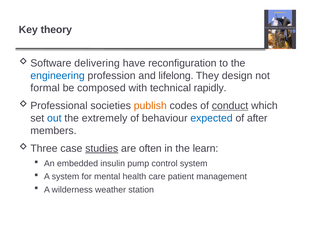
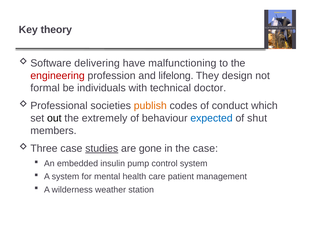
reconfiguration: reconfiguration -> malfunctioning (182, 63)
engineering colour: blue -> red (58, 76)
composed: composed -> individuals (101, 88)
rapidly: rapidly -> doctor (210, 88)
conduct underline: present -> none (230, 106)
out colour: blue -> black (54, 118)
after: after -> shut (257, 118)
often: often -> gone (150, 148)
the learn: learn -> case (205, 148)
